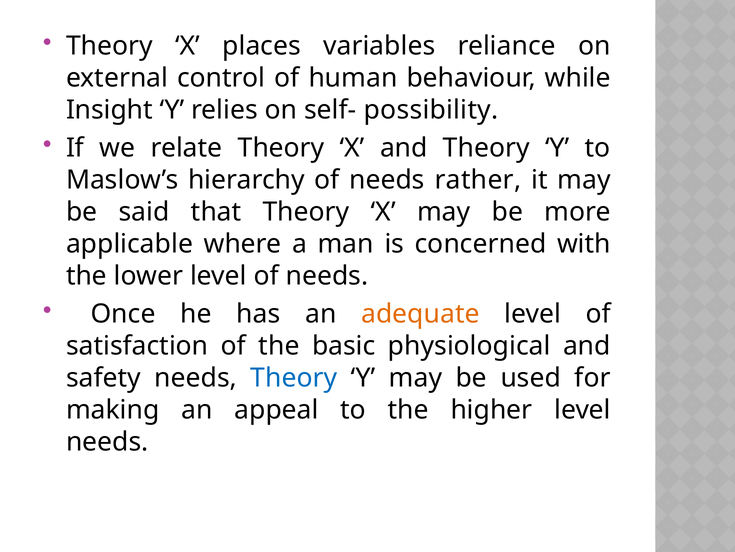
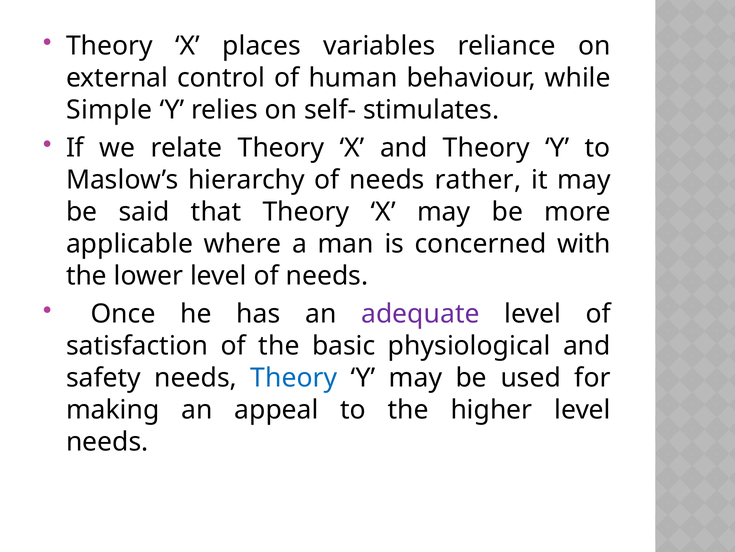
Insight: Insight -> Simple (109, 110)
possibility: possibility -> stimulates (431, 110)
adequate colour: orange -> purple (420, 314)
